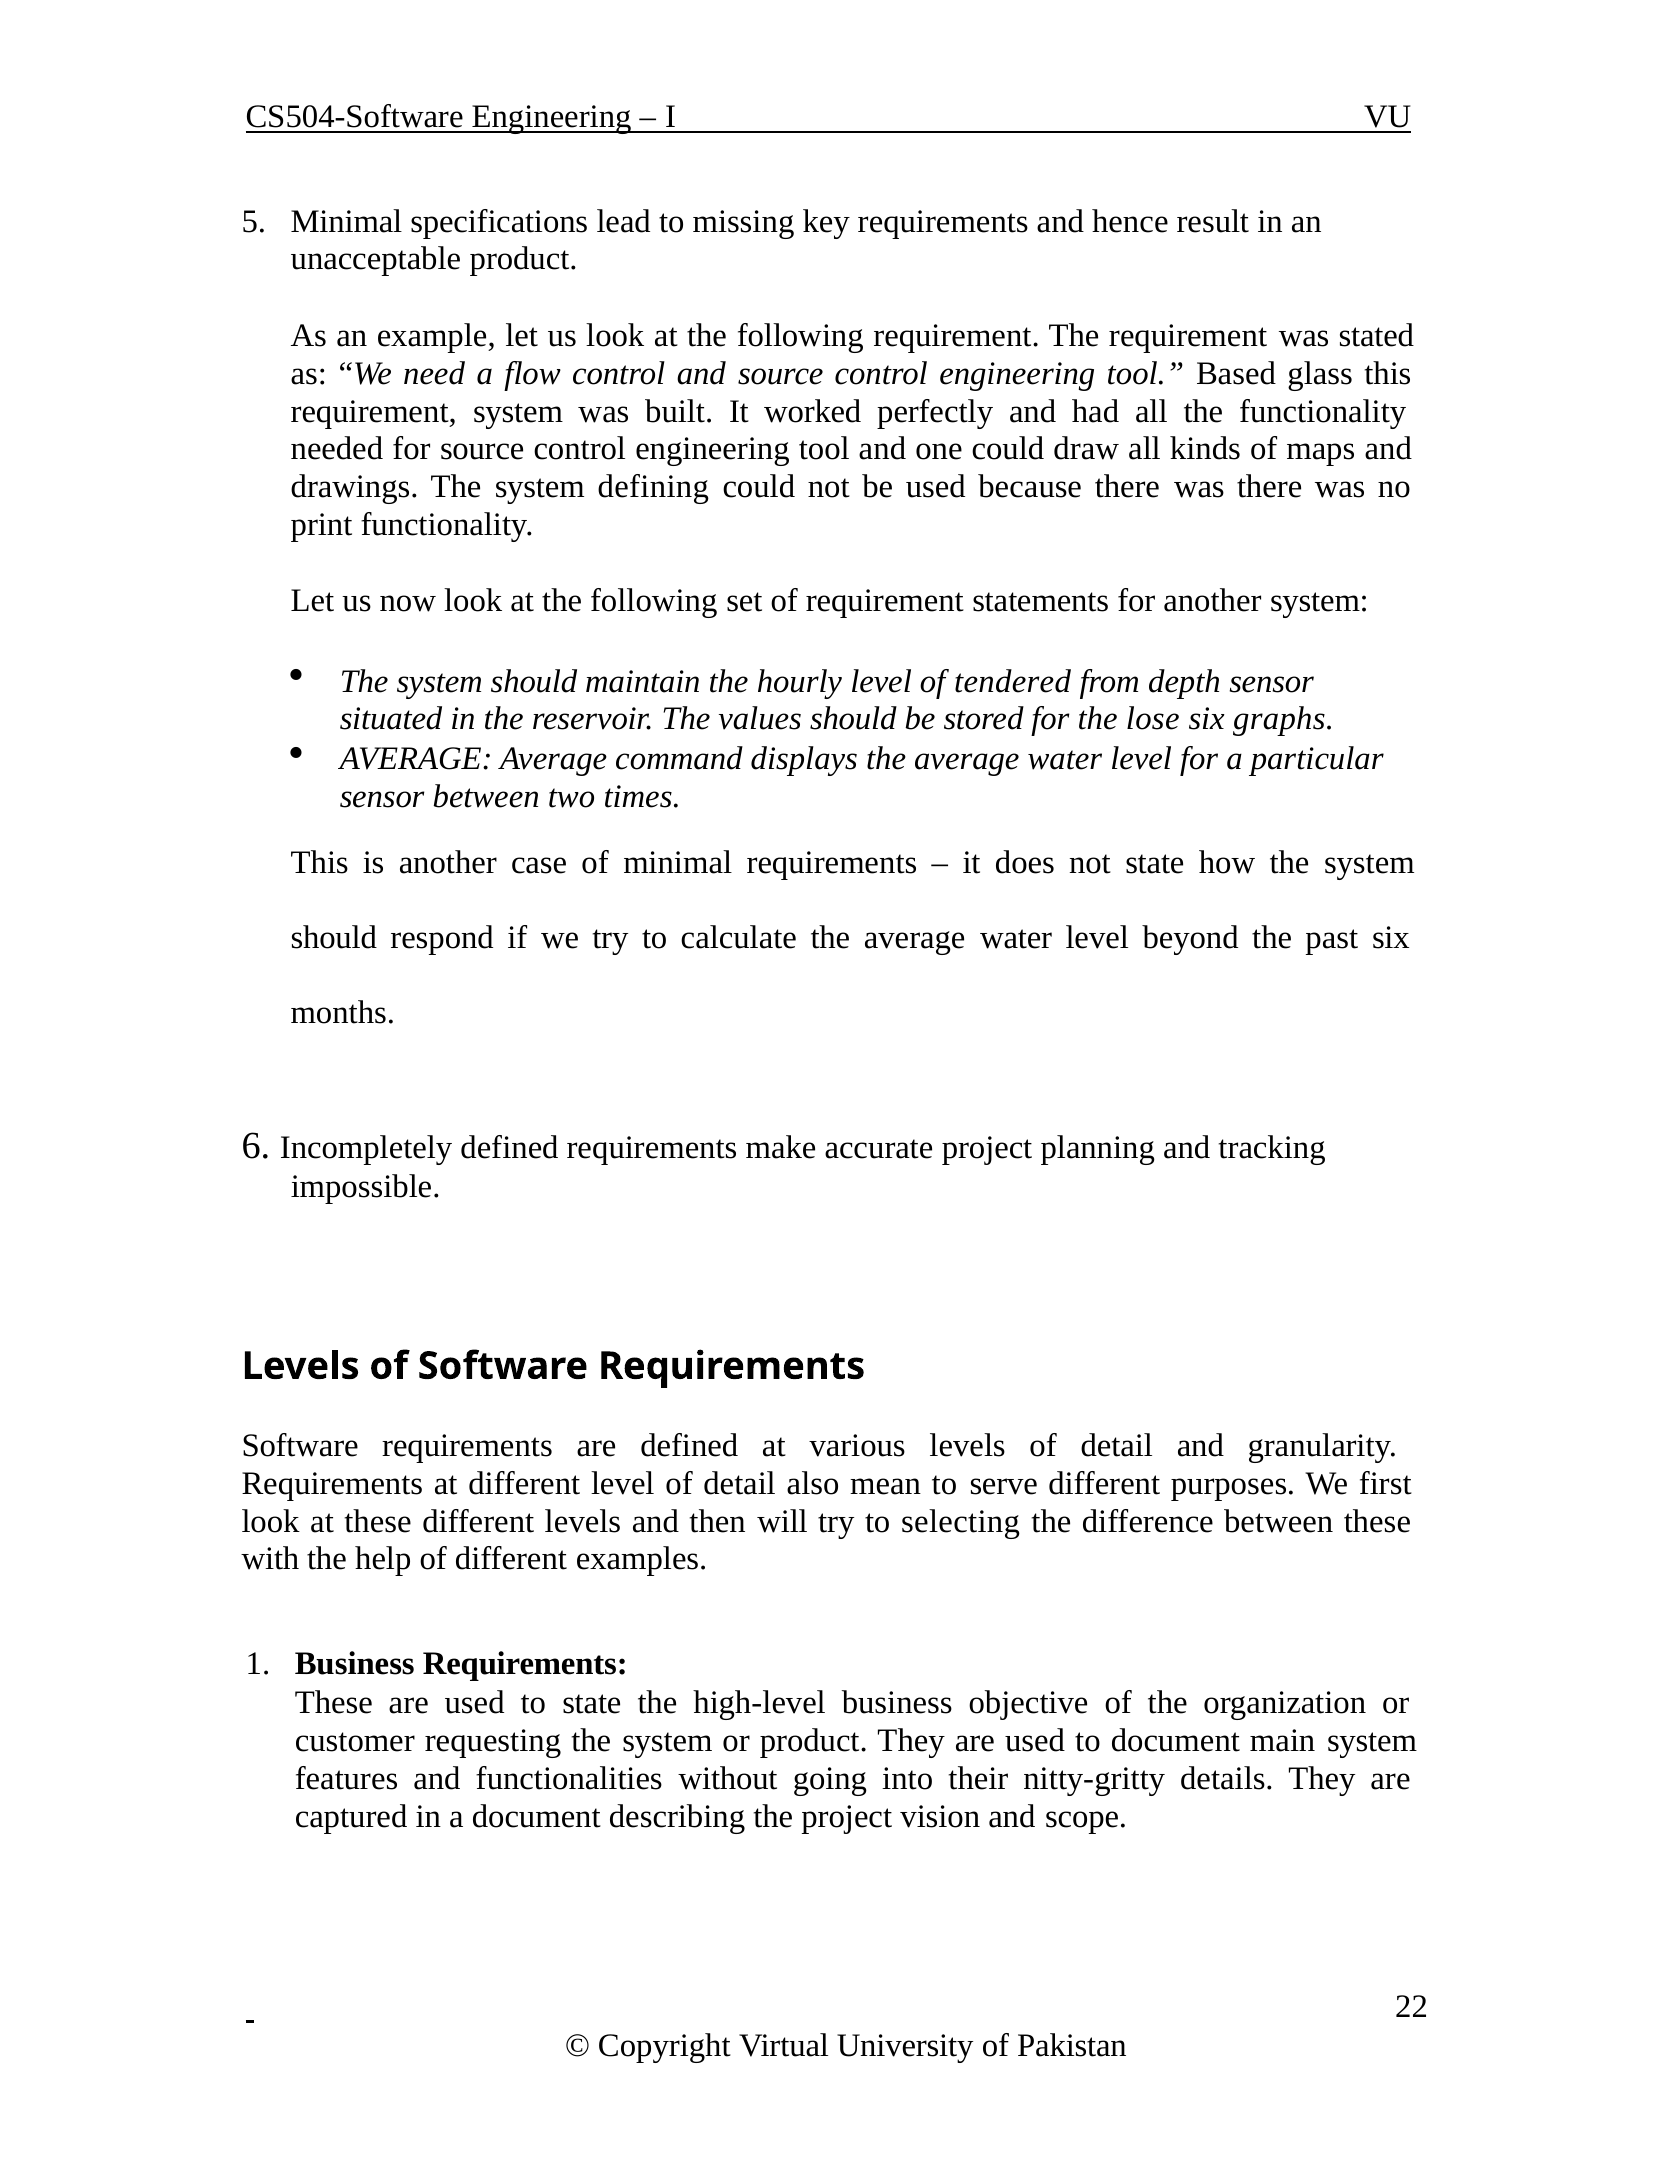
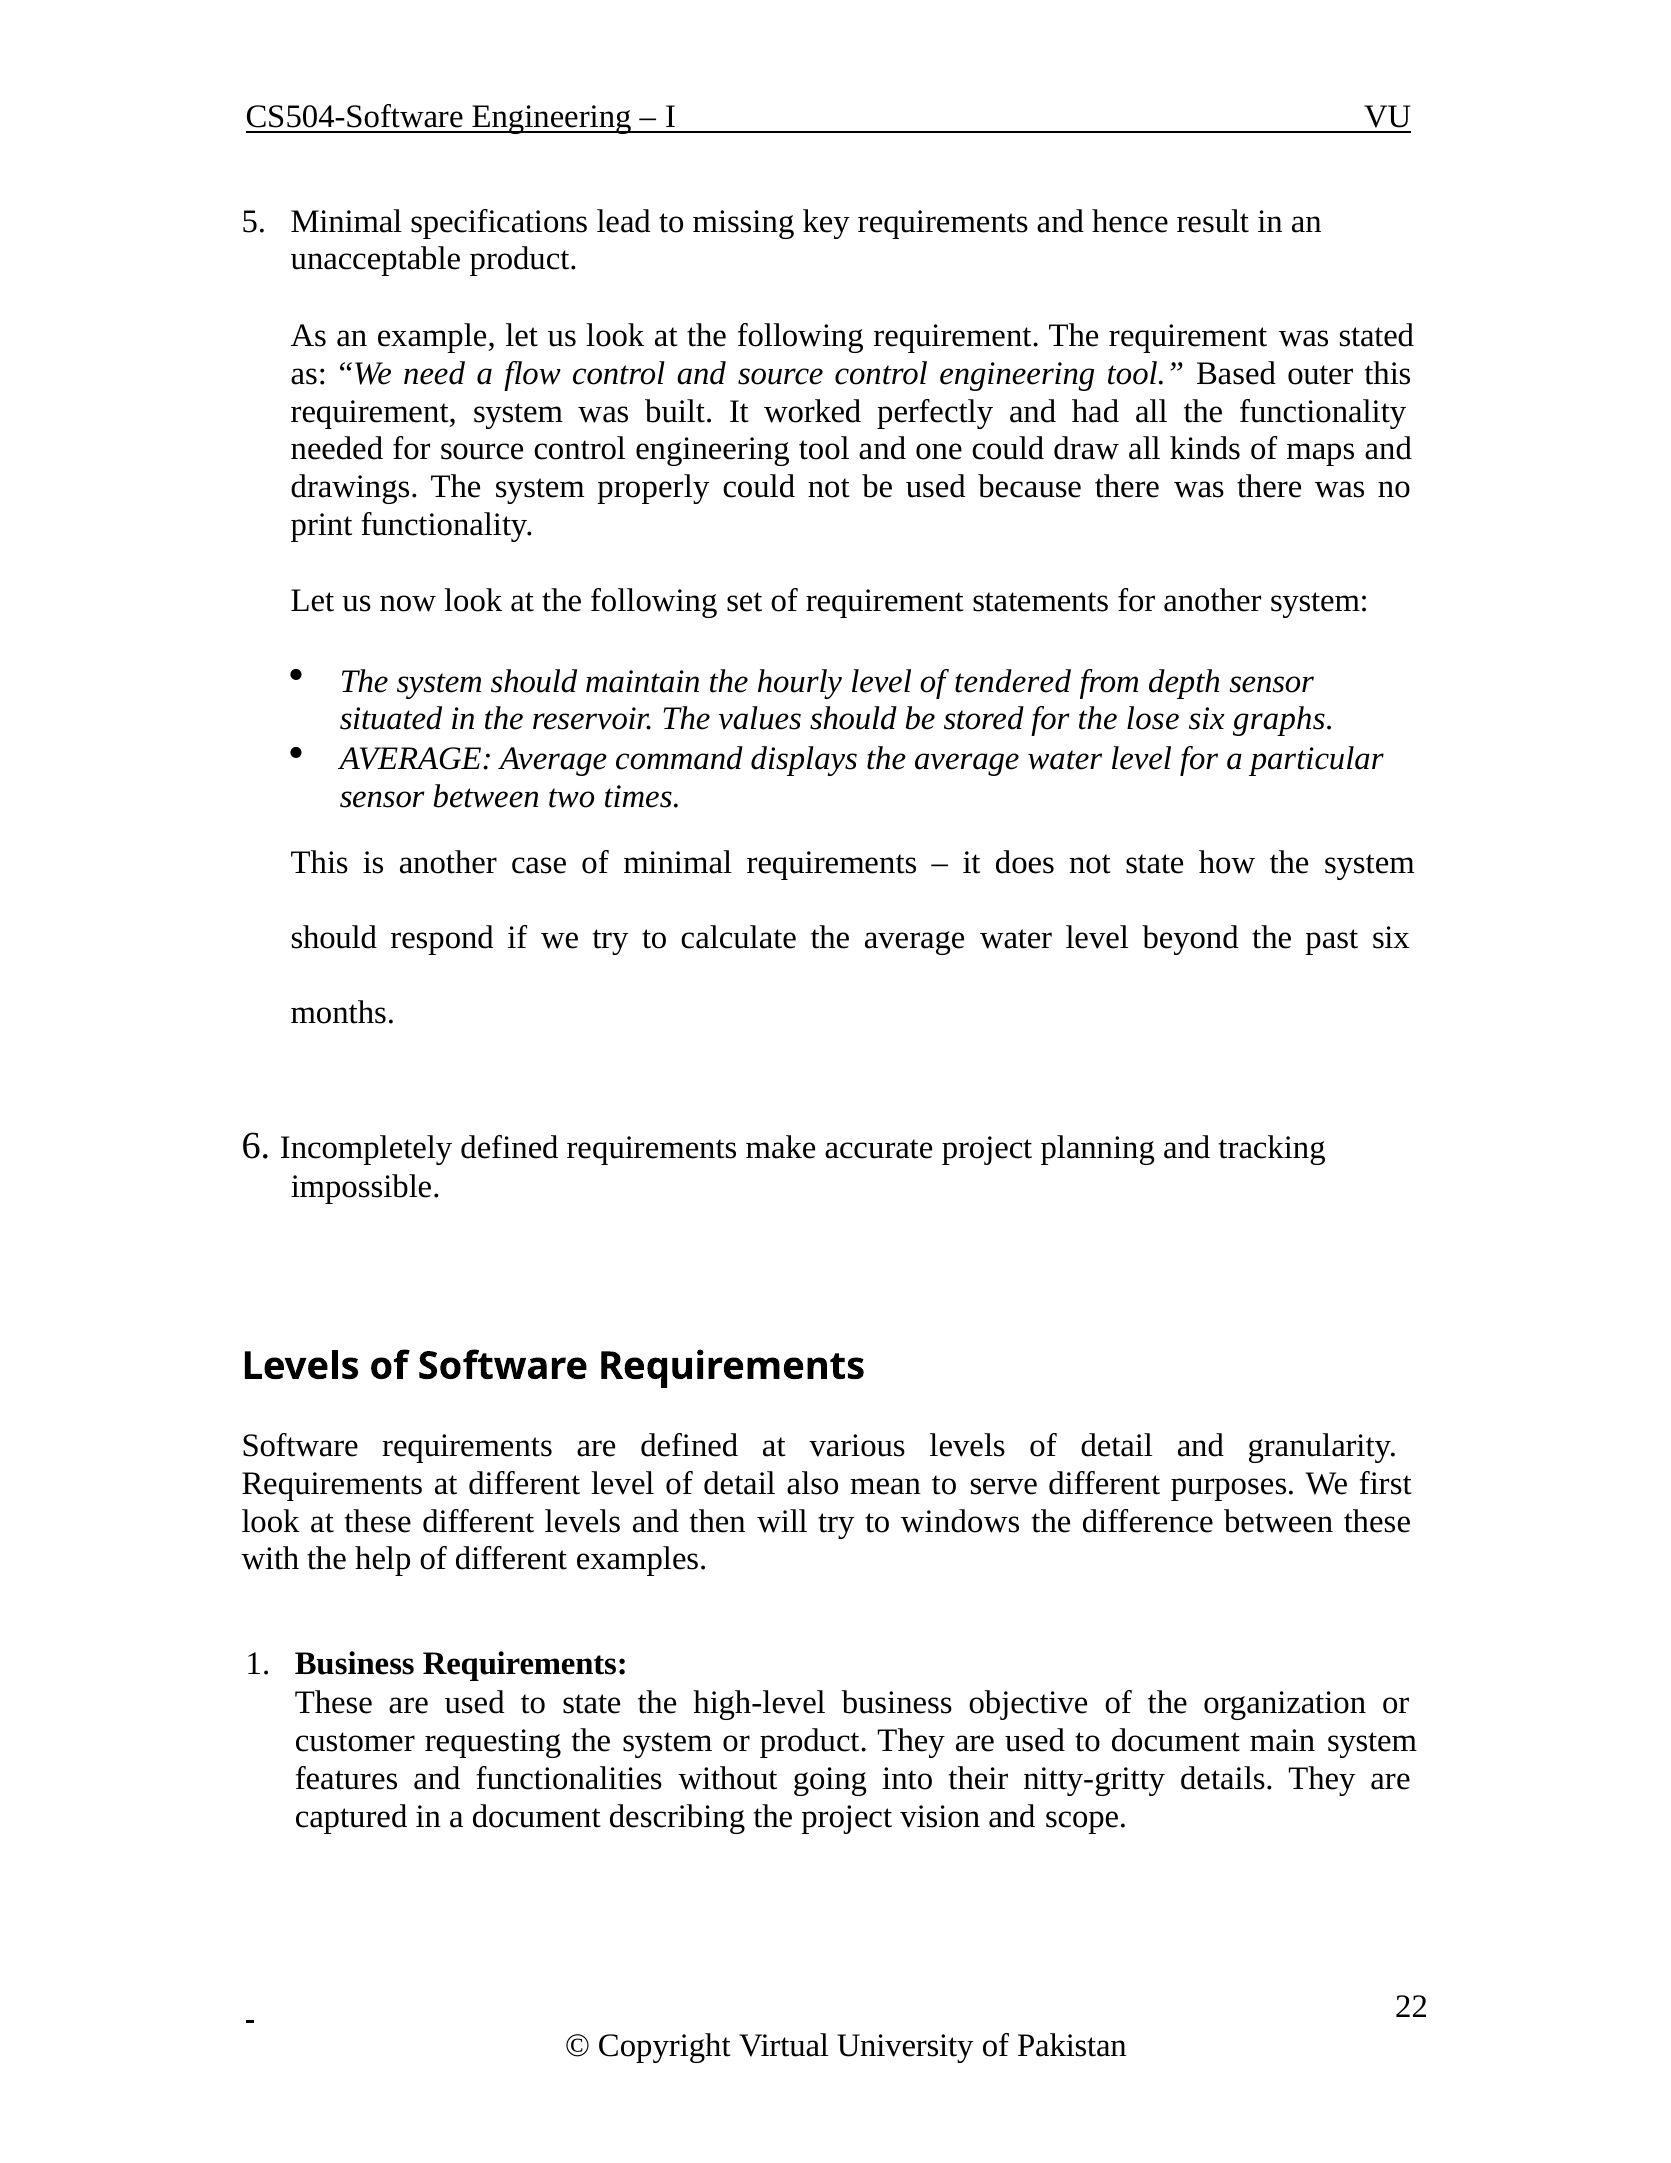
glass: glass -> outer (1320, 374)
defining: defining -> properly (653, 487)
selecting: selecting -> windows (961, 1521)
